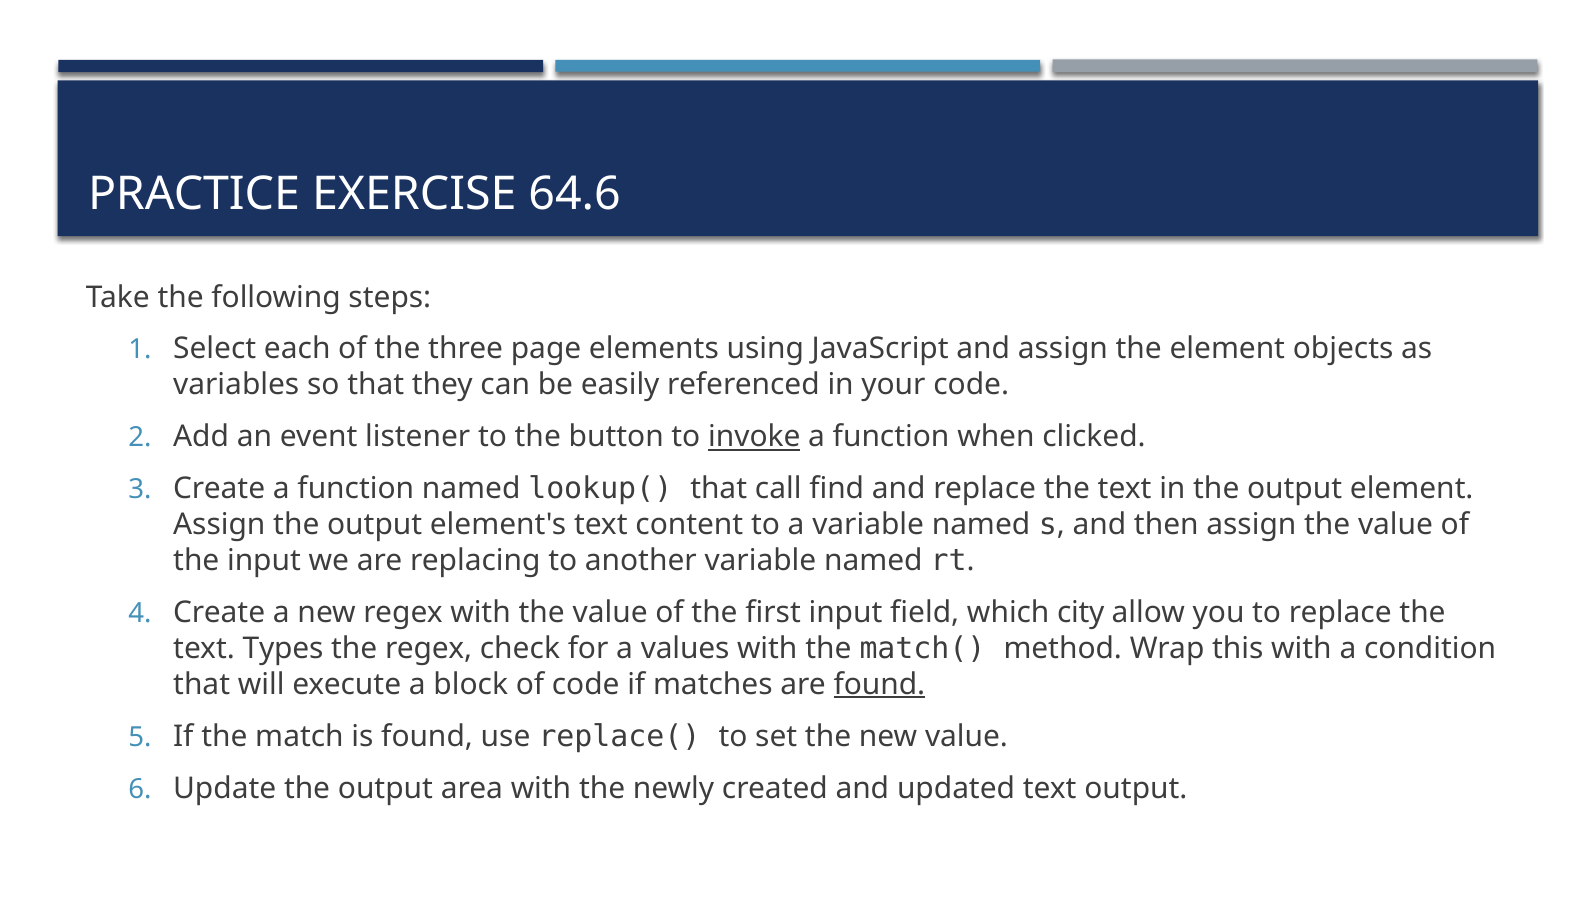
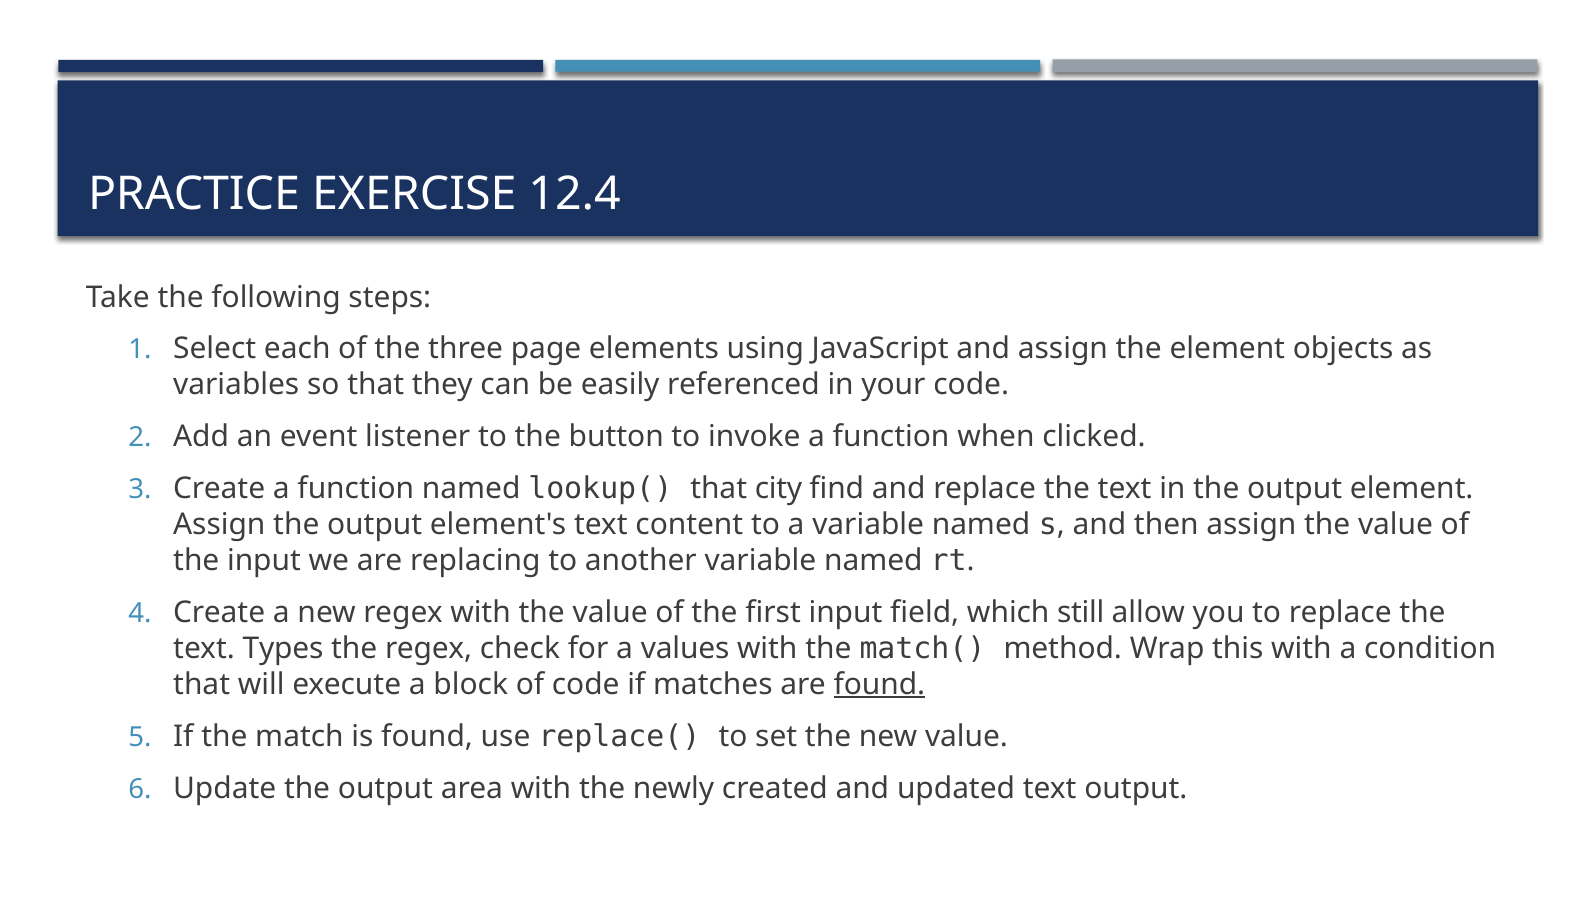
64.6: 64.6 -> 12.4 (575, 194)
invoke underline: present -> none (754, 437)
call: call -> city (778, 489)
city: city -> still (1081, 612)
